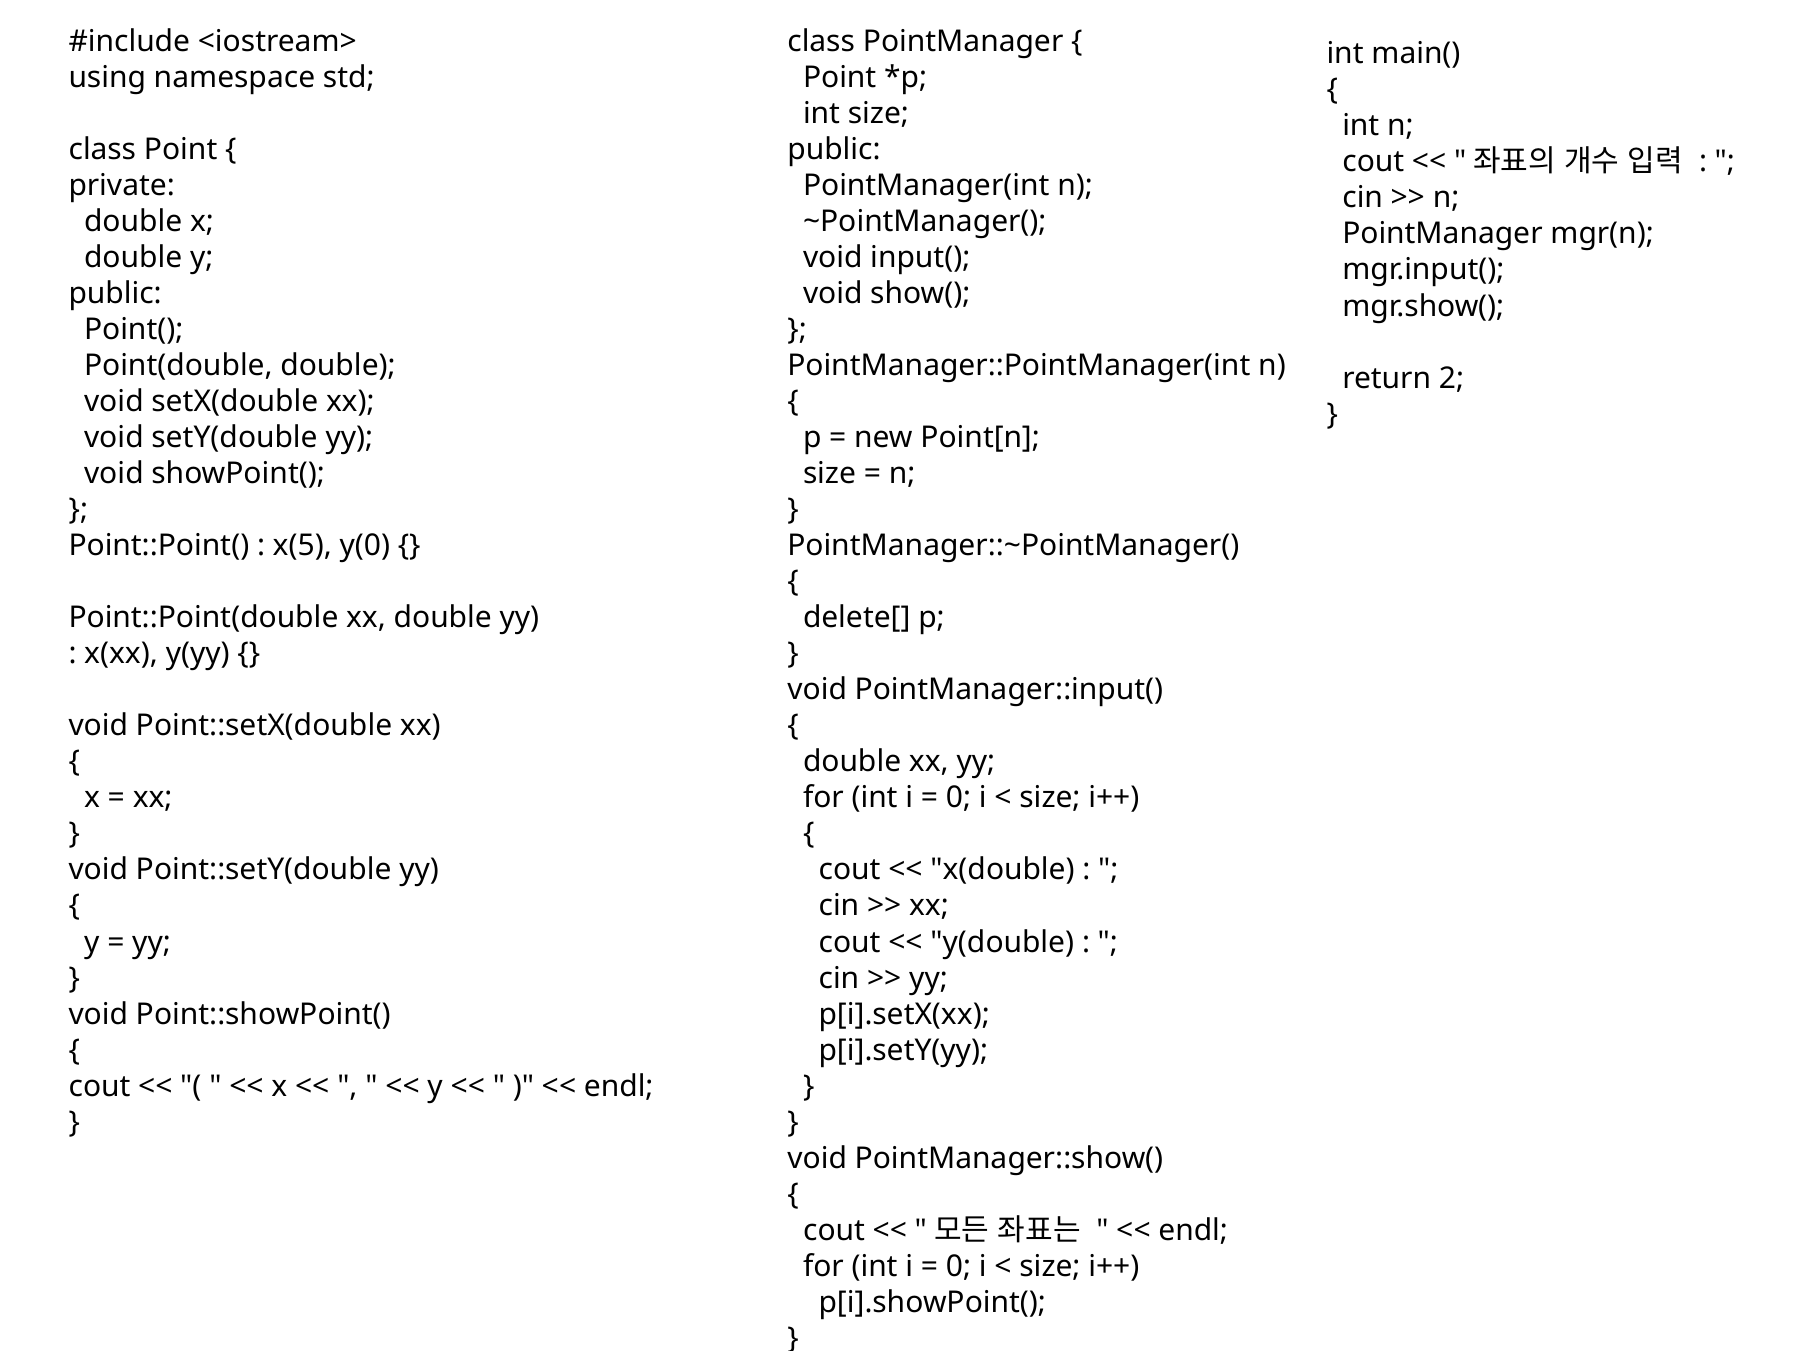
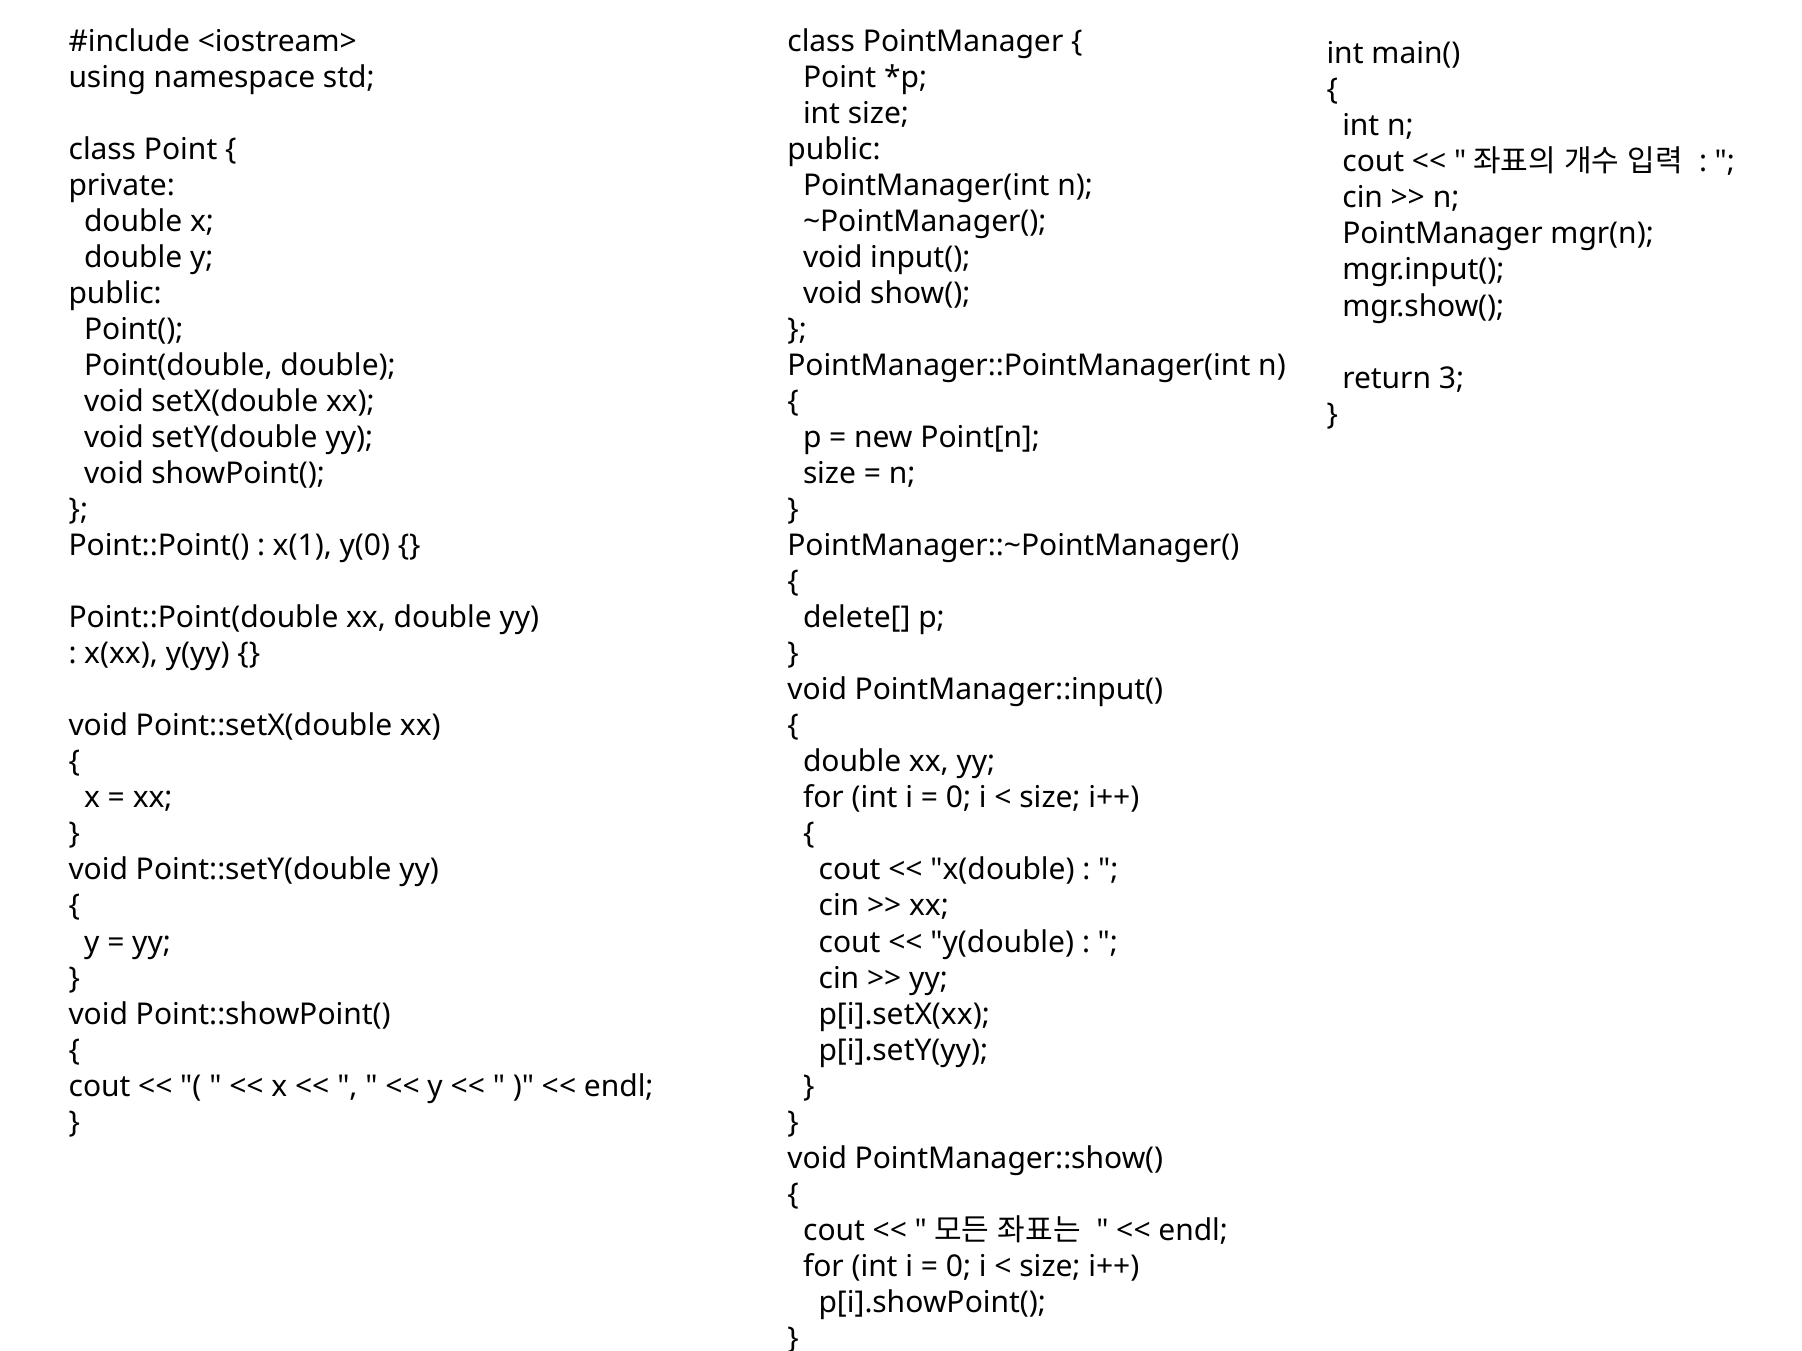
2: 2 -> 3 (1452, 378)
x(5: x(5 -> x(1 (302, 546)
